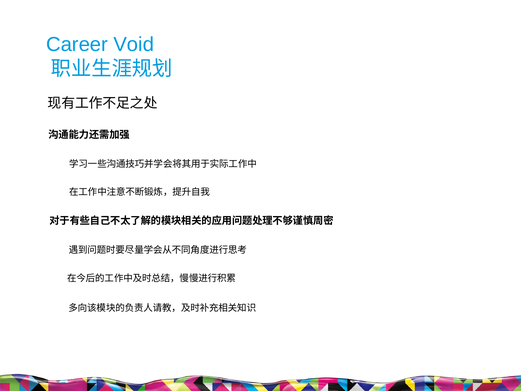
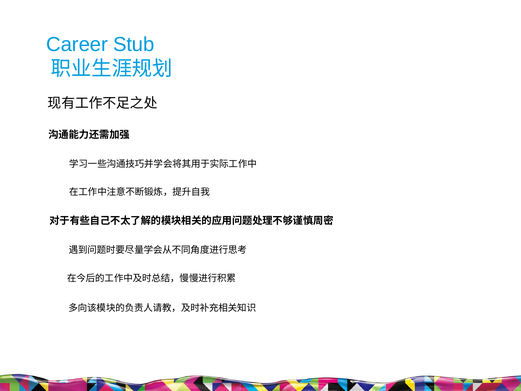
Void: Void -> Stub (134, 44)
